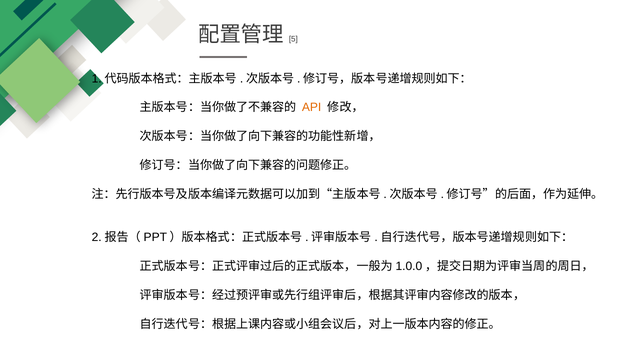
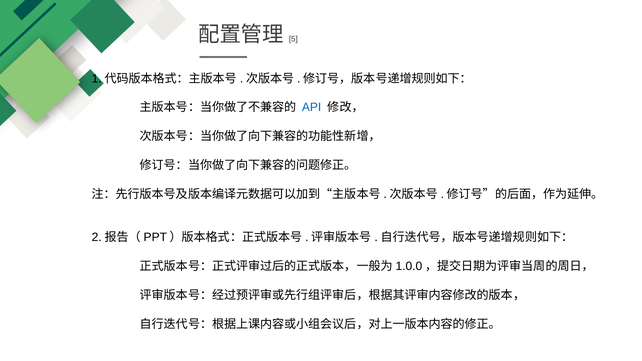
API colour: orange -> blue (312, 107)
